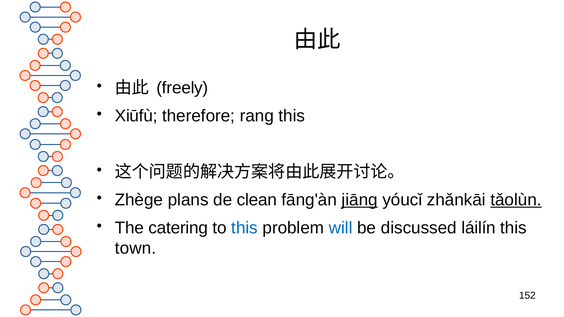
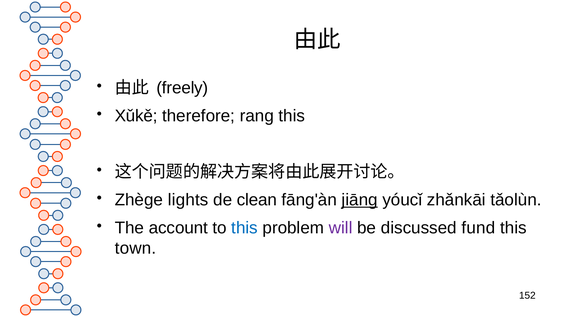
Xiūfù: Xiūfù -> Xǔkě (136, 116)
plans: plans -> lights (188, 200)
tǎolùn underline: present -> none (516, 200)
catering: catering -> account (178, 228)
will colour: blue -> purple (341, 228)
láilín: láilín -> fund (478, 228)
